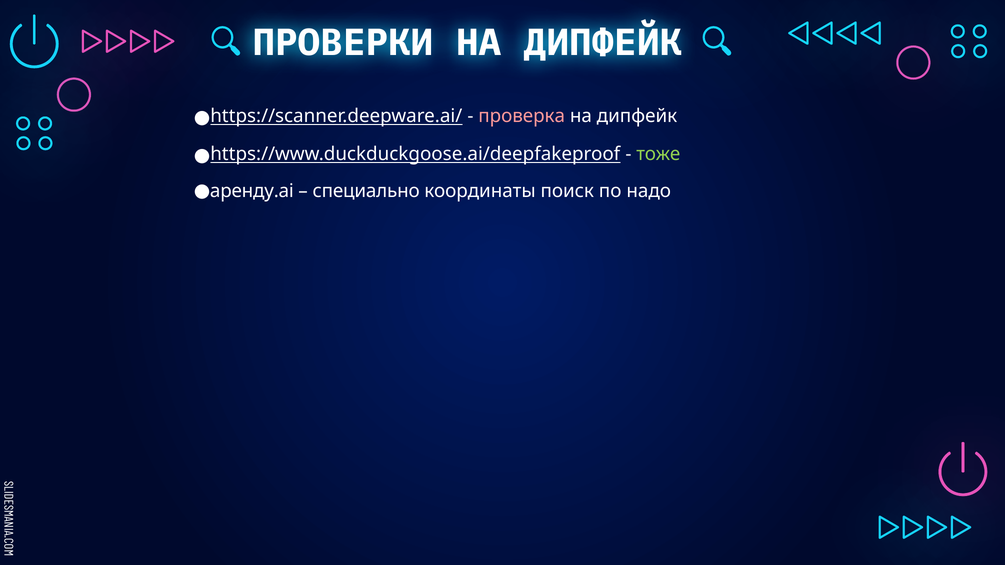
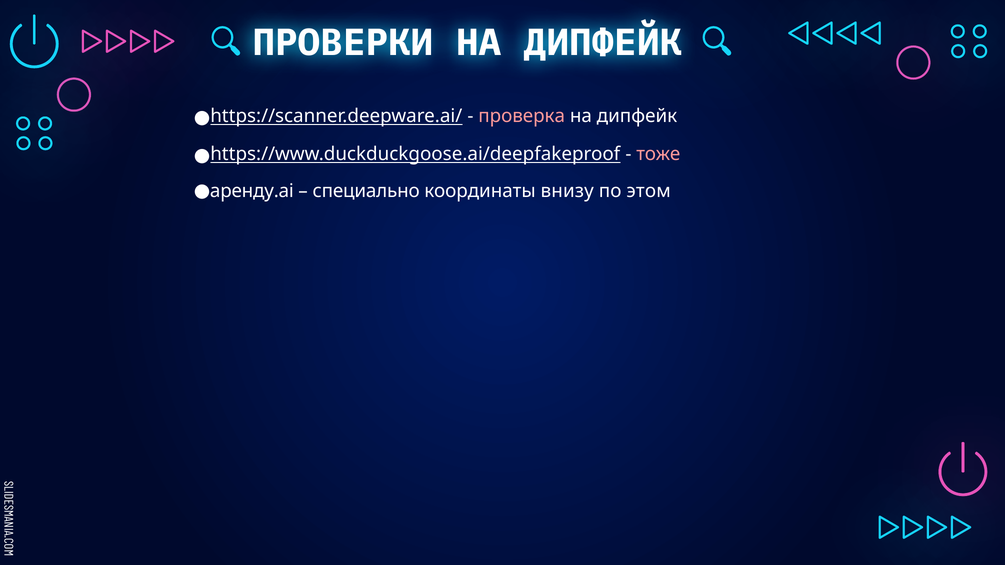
тоже colour: light green -> pink (658, 154)
поиск: поиск -> внизу (567, 191)
надо: надо -> этом (649, 191)
